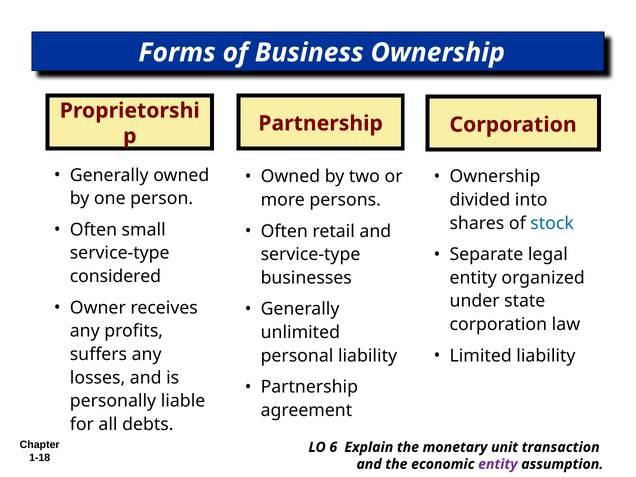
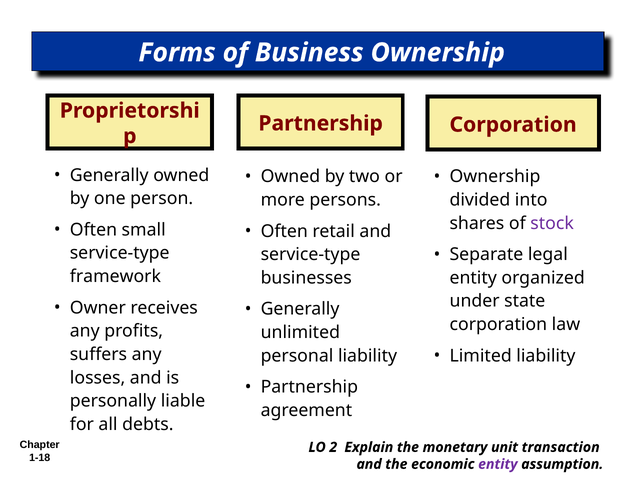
stock colour: blue -> purple (552, 223)
considered: considered -> framework (115, 276)
6: 6 -> 2 (333, 447)
